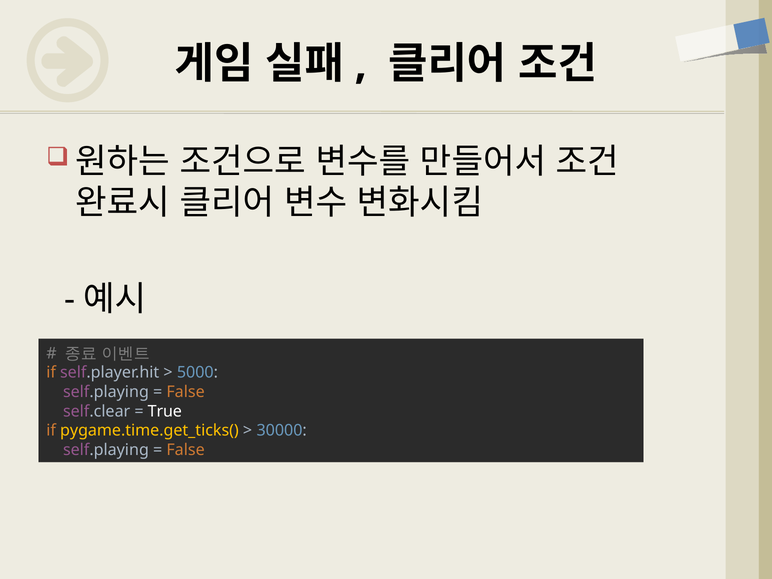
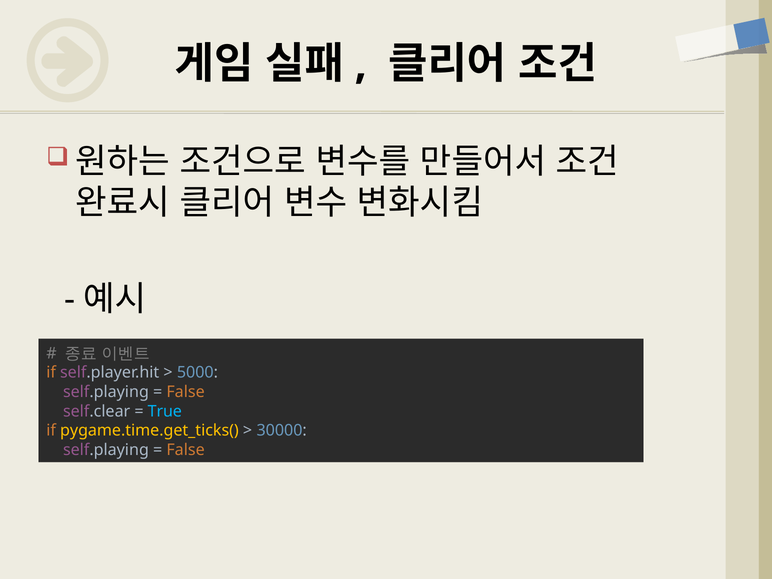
True colour: white -> light blue (165, 411)
